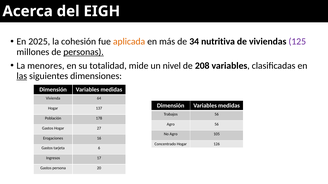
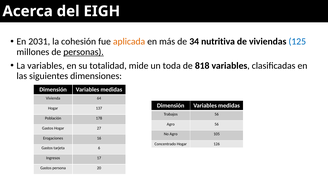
2025: 2025 -> 2031 (39, 42)
125 colour: purple -> blue (297, 42)
La menores: menores -> variables (46, 66)
nivel: nivel -> toda (172, 66)
208: 208 -> 818 (202, 66)
las underline: present -> none (22, 76)
